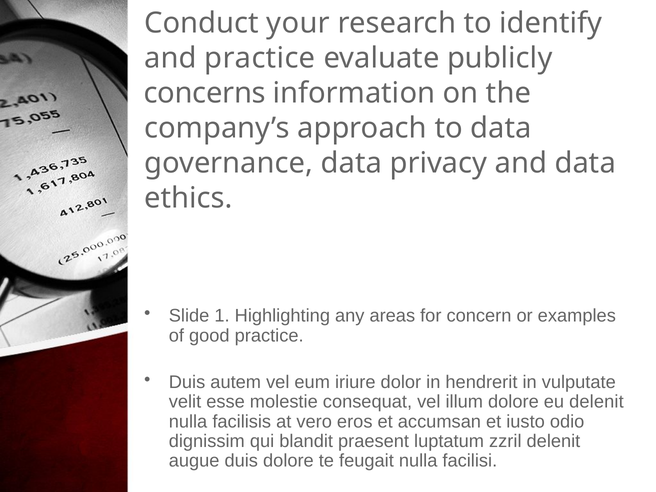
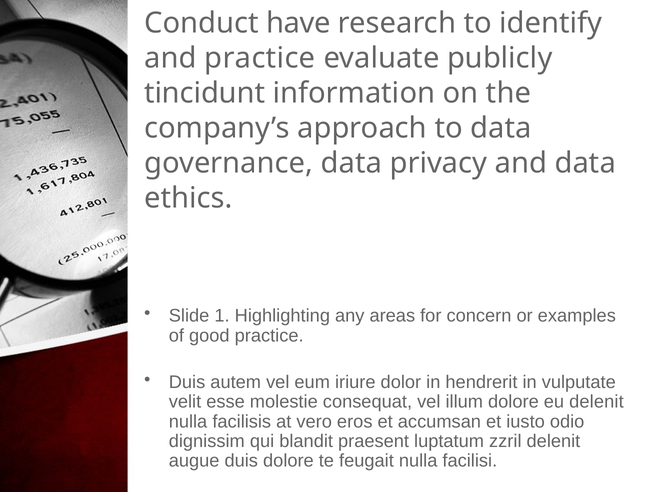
your: your -> have (299, 23)
concerns: concerns -> tincidunt (205, 93)
